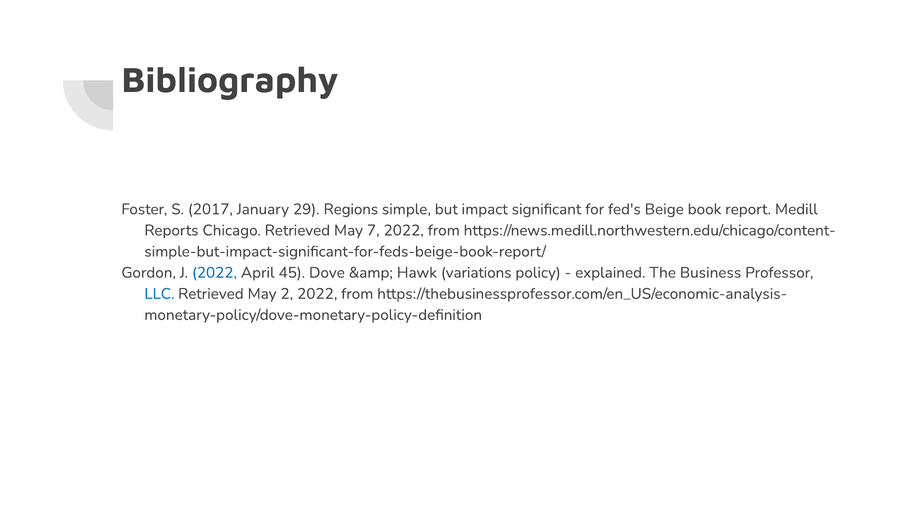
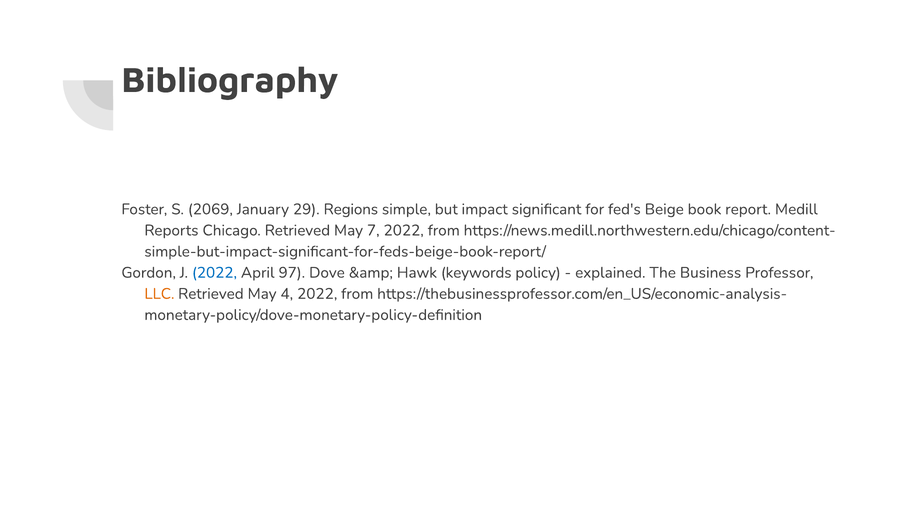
2017: 2017 -> 2069 (210, 209)
45: 45 -> 97 (292, 273)
variations: variations -> keywords (476, 273)
LLC colour: blue -> orange (159, 294)
2: 2 -> 4 (287, 294)
